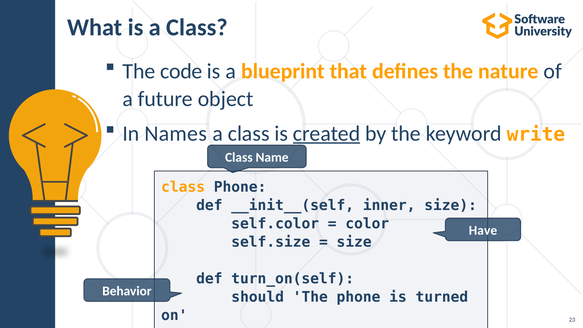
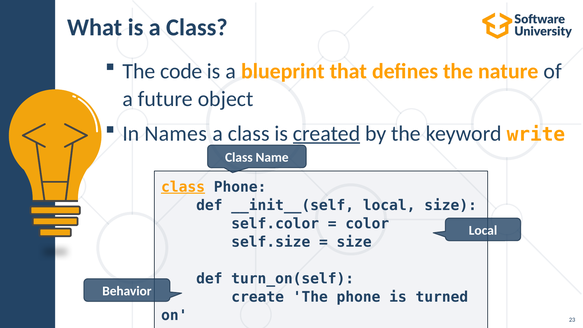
class underline: none -> present (183, 187)
__init__(self inner: inner -> local (389, 205)
Have: Have -> Local (483, 230)
should: should -> create (258, 297)
